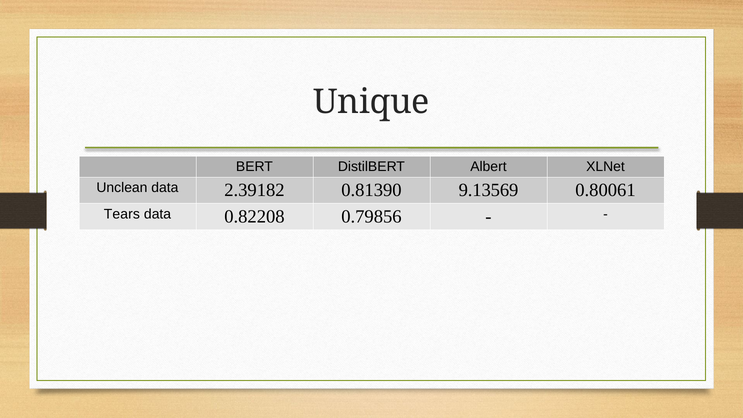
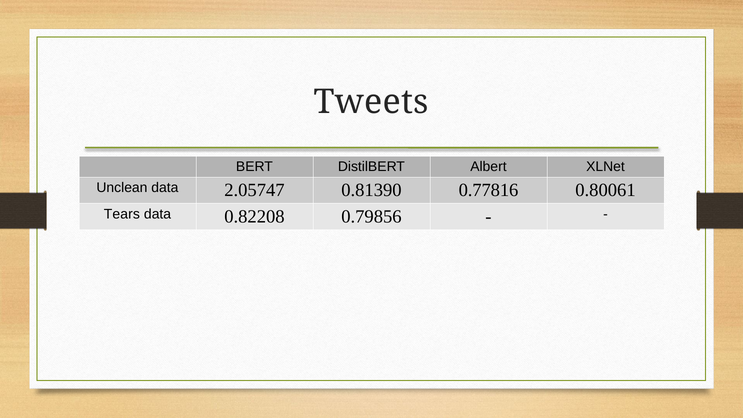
Unique: Unique -> Tweets (371, 102)
2.39182: 2.39182 -> 2.05747 (254, 190)
9.13569: 9.13569 -> 0.77816 (489, 190)
